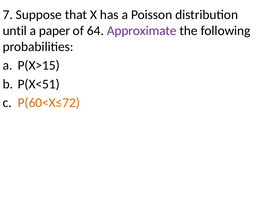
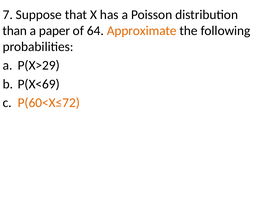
until: until -> than (15, 31)
Approximate colour: purple -> orange (142, 31)
P(X>15: P(X>15 -> P(X>29 (39, 65)
P(X<51: P(X<51 -> P(X<69 (39, 84)
